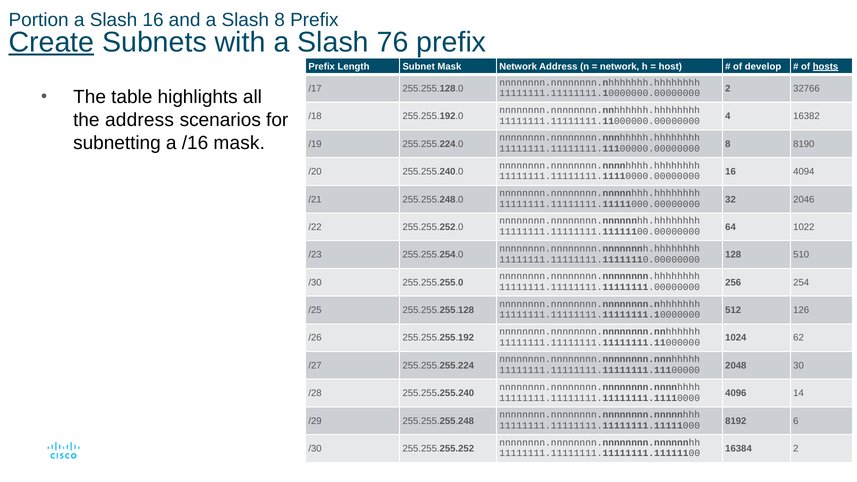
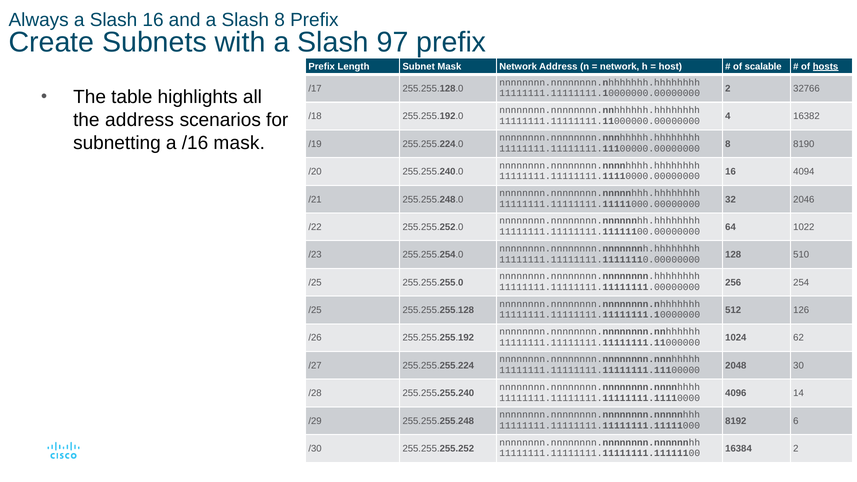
Portion: Portion -> Always (39, 20)
Create underline: present -> none (51, 42)
76: 76 -> 97 (393, 42)
develop: develop -> scalable (763, 66)
/30: /30 -> /25 (315, 283)
